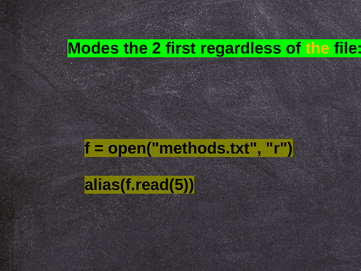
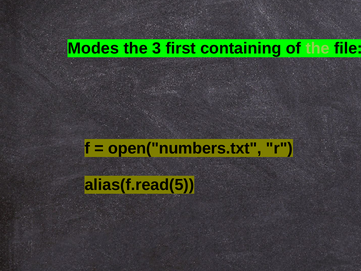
2: 2 -> 3 (157, 48)
regardless: regardless -> containing (241, 48)
the colour: yellow -> light green (318, 48)
open("methods.txt: open("methods.txt -> open("numbers.txt (185, 148)
